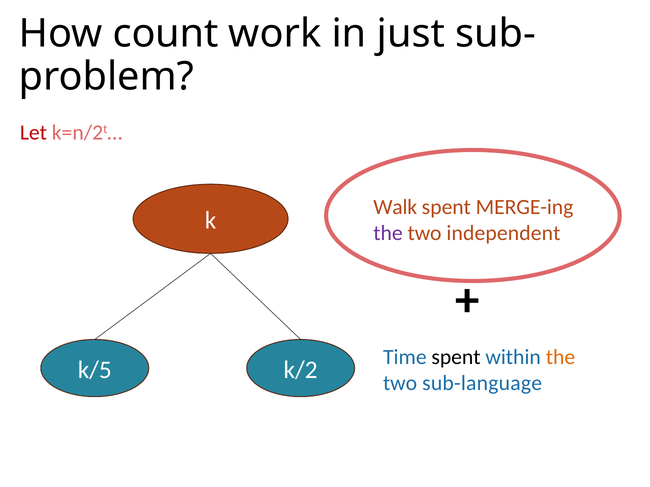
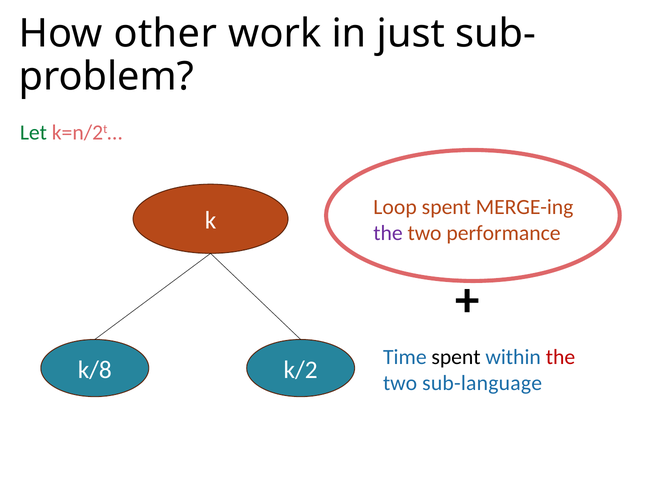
count: count -> other (165, 34)
Let colour: red -> green (33, 133)
Walk: Walk -> Loop (395, 207)
independent: independent -> performance (504, 233)
the colour: orange -> red (560, 358)
k/5: k/5 -> k/8 (95, 370)
